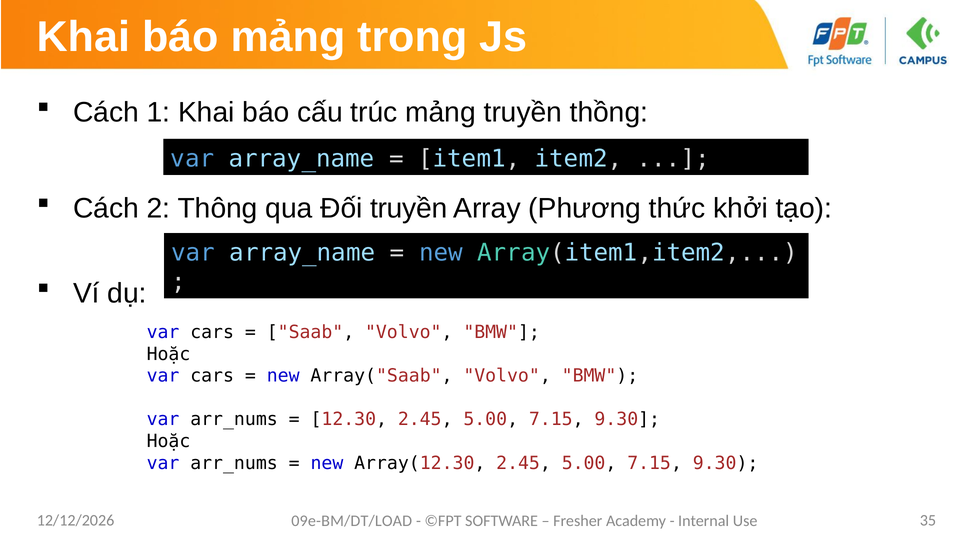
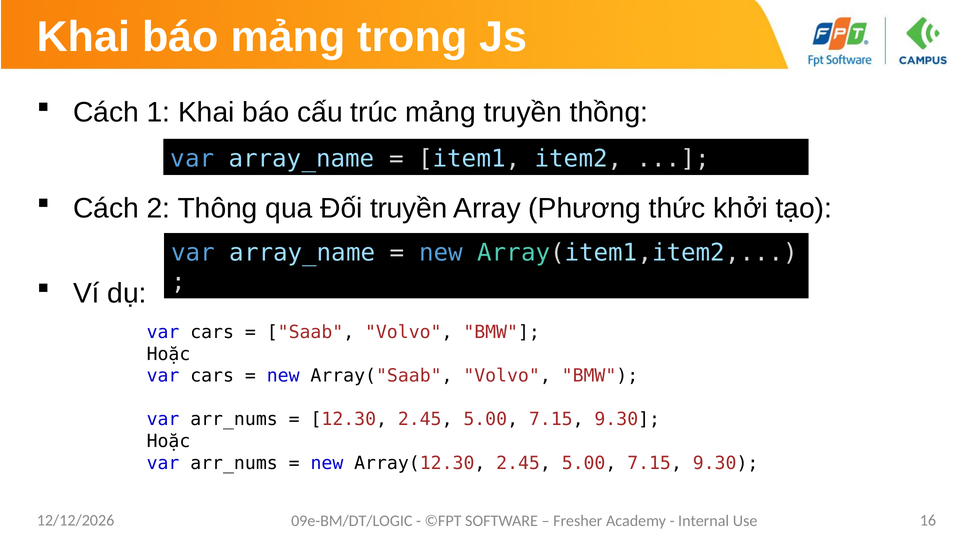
09e-BM/DT/LOAD: 09e-BM/DT/LOAD -> 09e-BM/DT/LOGIC (352, 521)
35: 35 -> 16 (928, 521)
